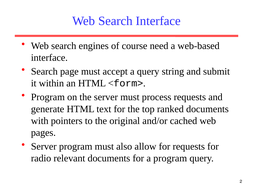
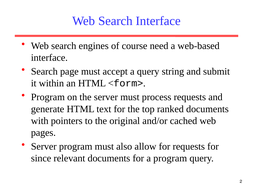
radio: radio -> since (41, 158)
